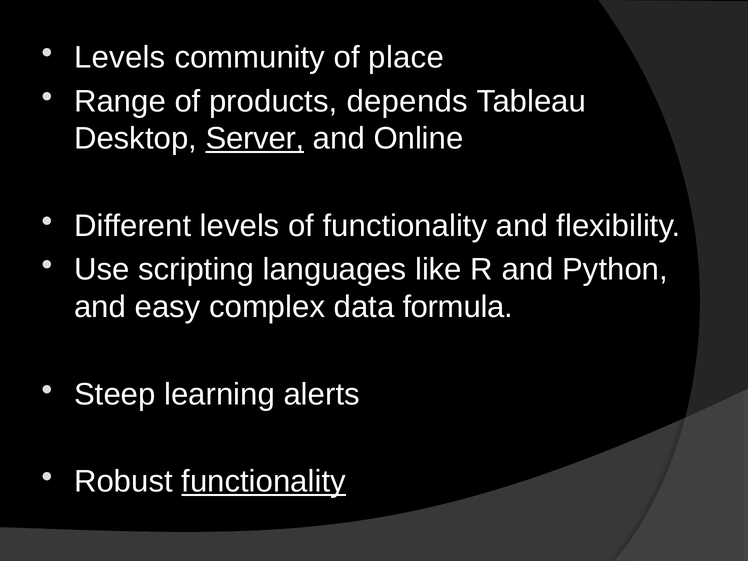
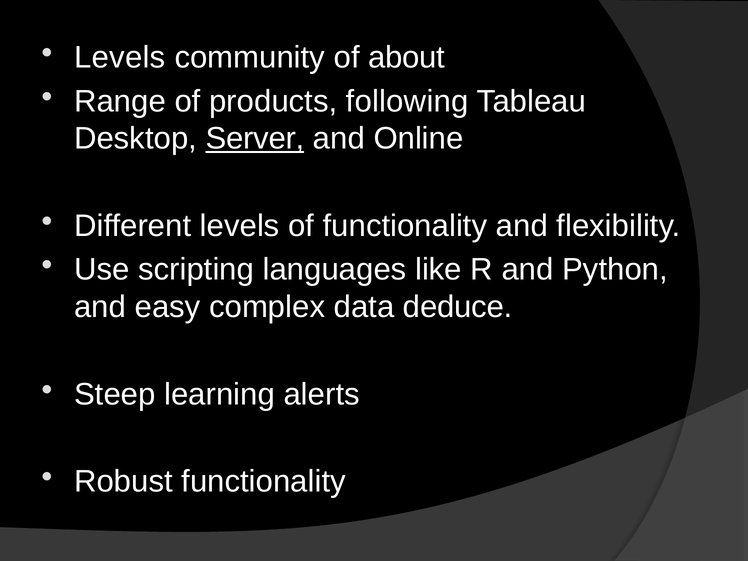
place: place -> about (407, 58)
depends: depends -> following (407, 101)
formula: formula -> deduce (458, 307)
functionality underline: present -> none (264, 482)
